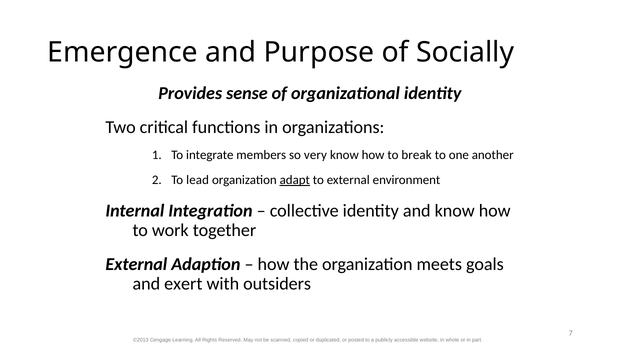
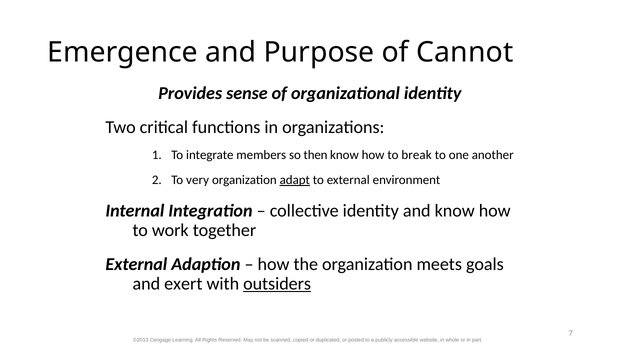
Socially: Socially -> Cannot (465, 52)
very: very -> then (316, 155)
lead: lead -> very (198, 180)
outsiders underline: none -> present (277, 283)
